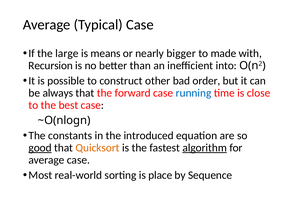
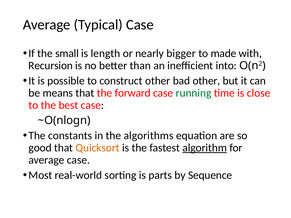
large: large -> small (67, 53)
means: means -> length (105, 53)
bad order: order -> other (206, 81)
always: always -> means (58, 93)
running colour: blue -> green (194, 93)
introduced: introduced -> algorithms (149, 136)
good underline: present -> none (40, 148)
place: place -> parts (160, 175)
